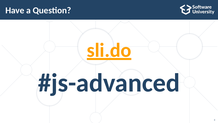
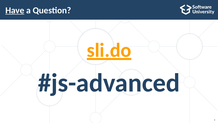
Have underline: none -> present (15, 10)
